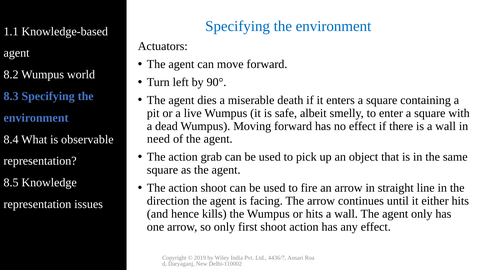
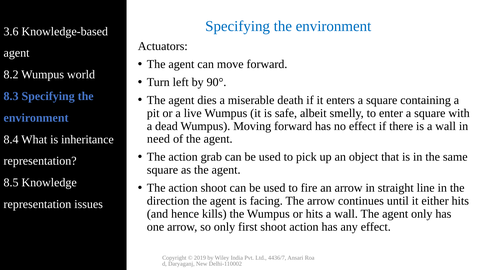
1.1: 1.1 -> 3.6 (11, 31)
observable: observable -> inheritance (87, 139)
